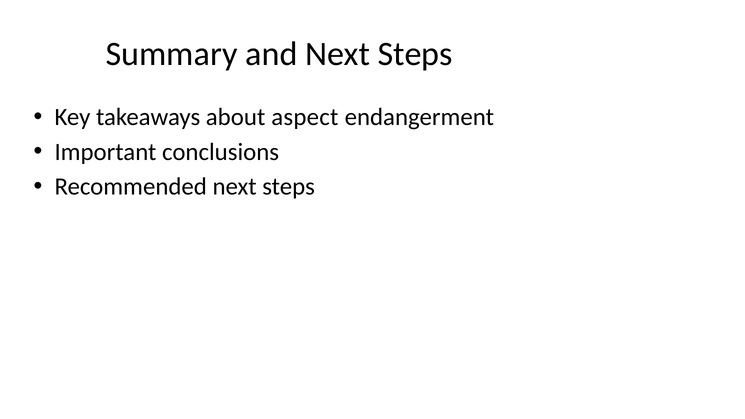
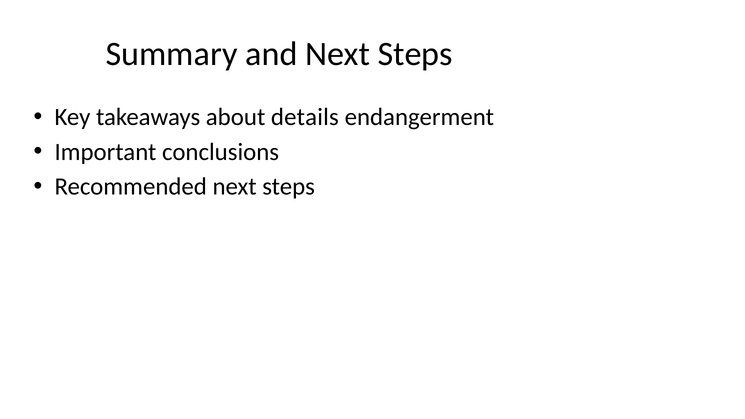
aspect: aspect -> details (305, 117)
